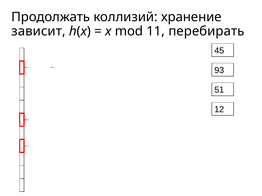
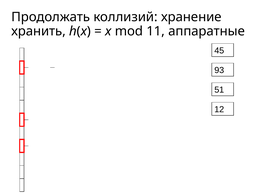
зависит: зависит -> хранить (39, 31)
перебирать: перебирать -> аппаратные (207, 31)
